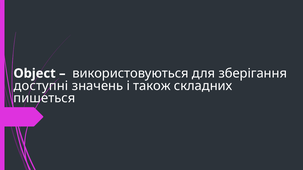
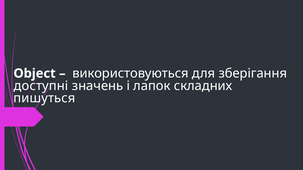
також: також -> лапок (152, 86)
пишеться: пишеться -> пишуться (44, 98)
